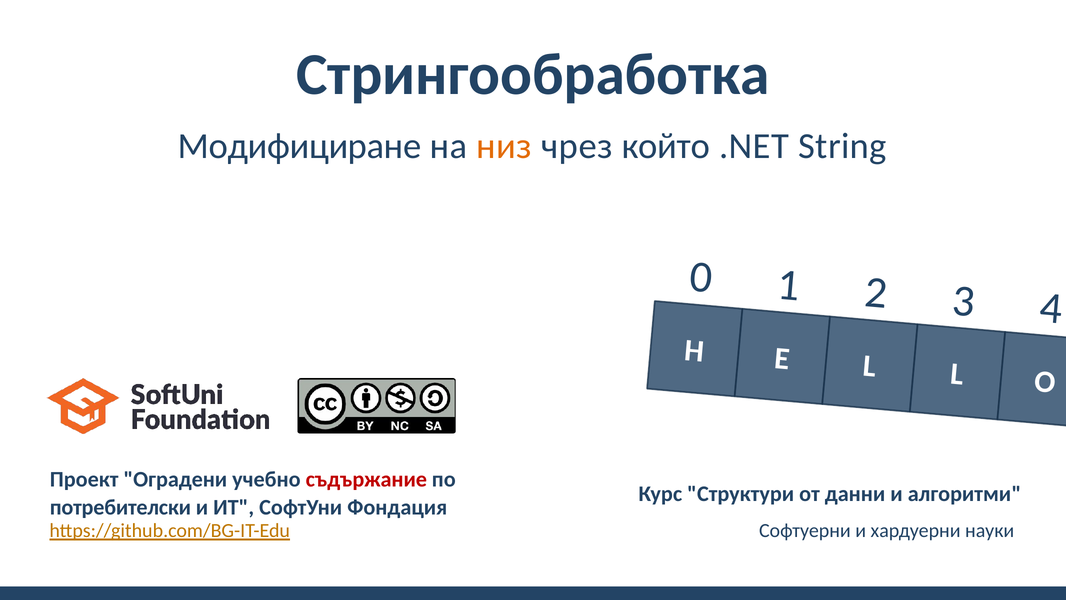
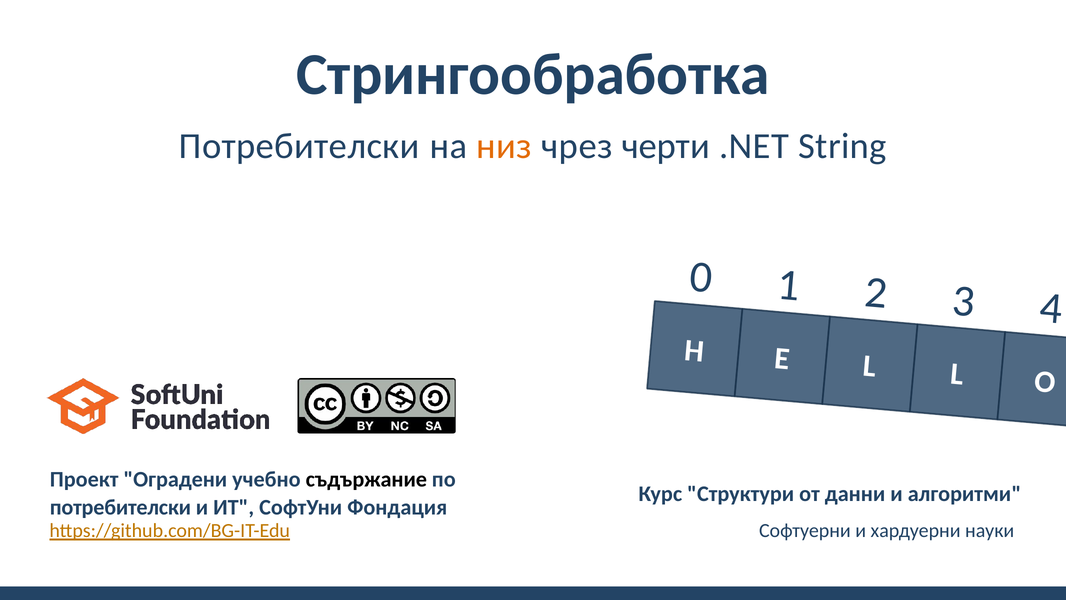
Модифициране: Модифициране -> Потребителски (299, 146)
който: който -> черти (666, 146)
съдържание colour: red -> black (366, 479)
